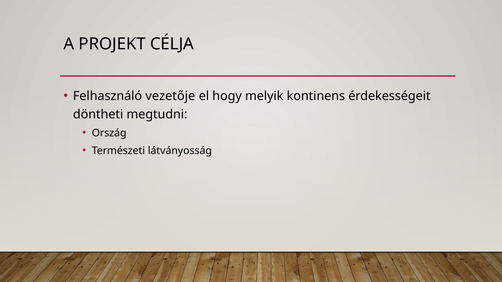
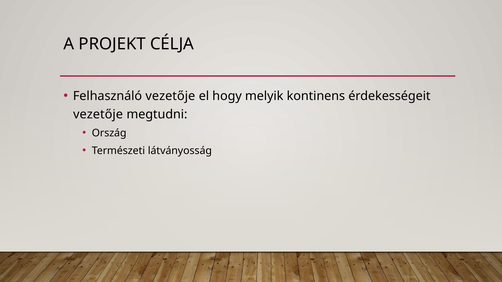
döntheti: döntheti -> vezetője (98, 114)
